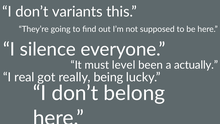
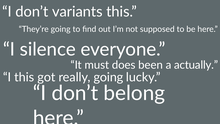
level: level -> does (124, 65)
I real: real -> this (24, 77)
really being: being -> going (108, 77)
